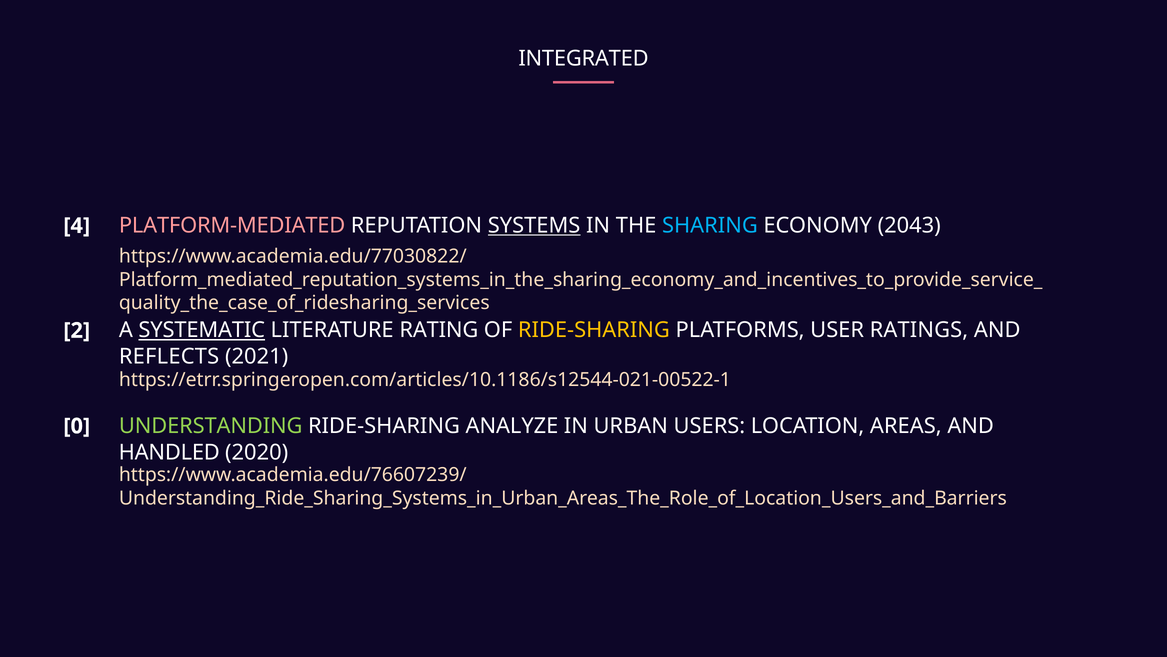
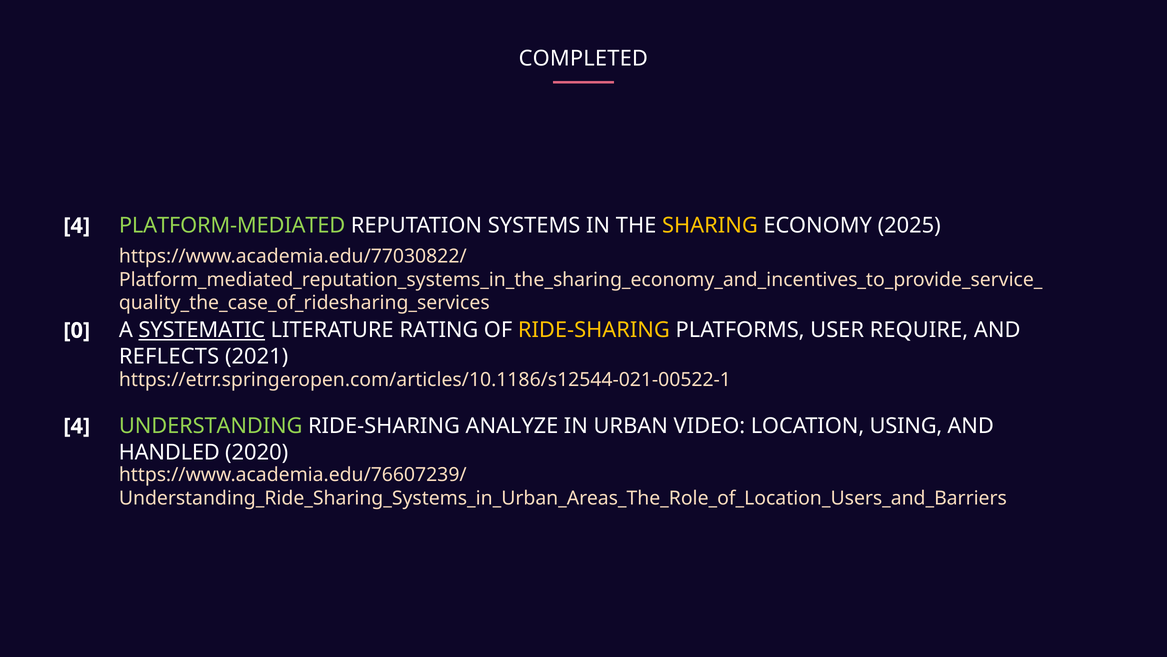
INTEGRATED: INTEGRATED -> COMPLETED (583, 59)
PLATFORM-MEDIATED colour: pink -> light green (232, 225)
SYSTEMS underline: present -> none (534, 225)
SHARING colour: light blue -> yellow (710, 225)
2043: 2043 -> 2025 (909, 225)
RATINGS: RATINGS -> REQUIRE (919, 330)
2: 2 -> 0 (77, 330)
USERS: USERS -> VIDEO (709, 426)
AREAS: AREAS -> USING (906, 426)
0: 0 -> 4 (77, 426)
